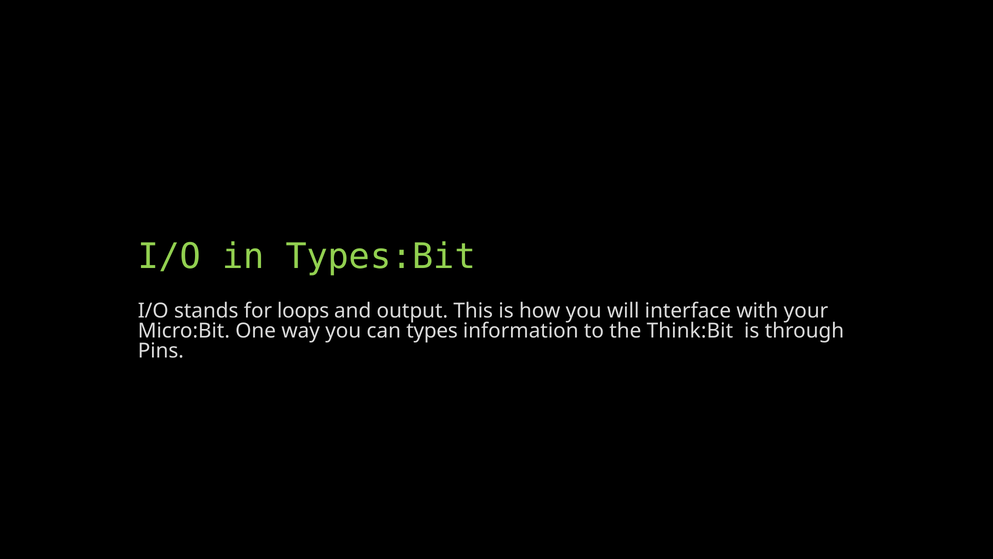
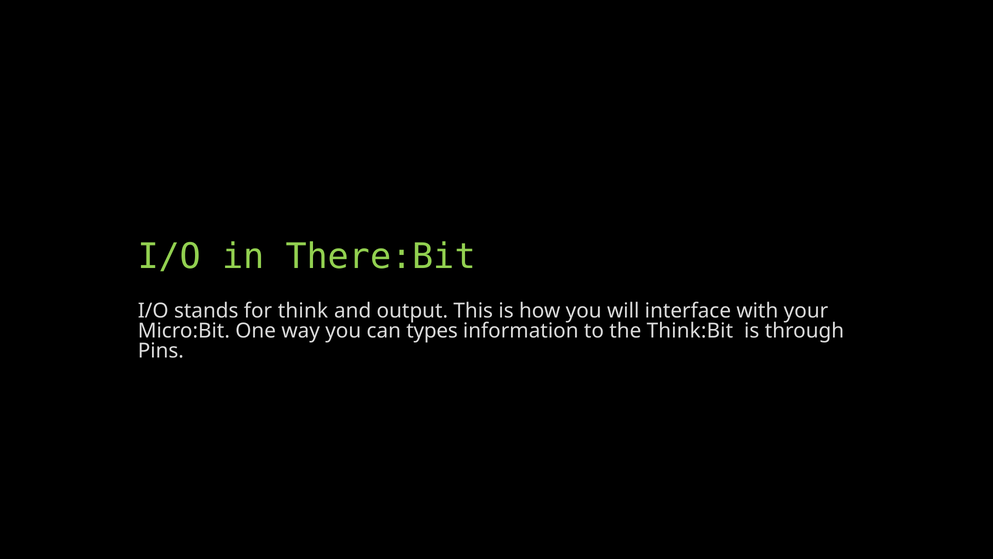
Types:Bit: Types:Bit -> There:Bit (381, 256)
loops: loops -> think (303, 311)
